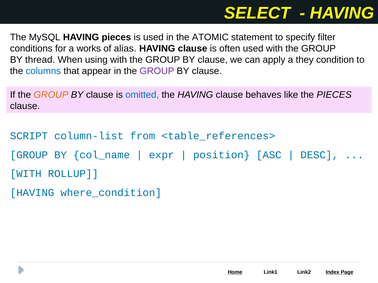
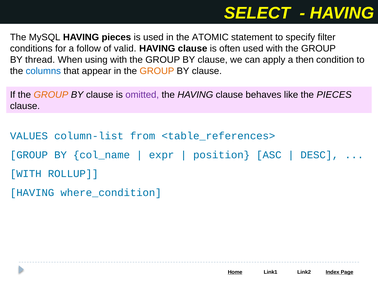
works: works -> follow (89, 49)
alias: alias -> valid (125, 49)
they: they -> then (305, 60)
GROUP colour: purple -> orange (157, 71)
omitted colour: blue -> purple (142, 95)
SCRIPT: SCRIPT -> VALUES (29, 136)
